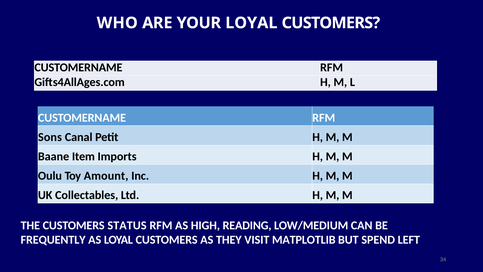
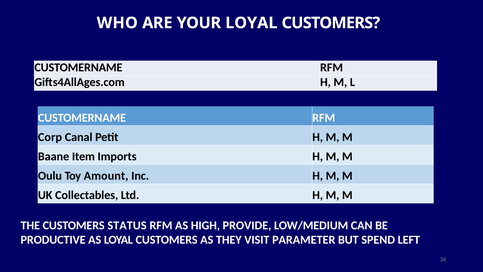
Sons: Sons -> Corp (50, 137)
READING: READING -> PROVIDE (247, 225)
FREQUENTLY: FREQUENTLY -> PRODUCTIVE (53, 240)
MATPLOTLIB: MATPLOTLIB -> PARAMETER (304, 240)
